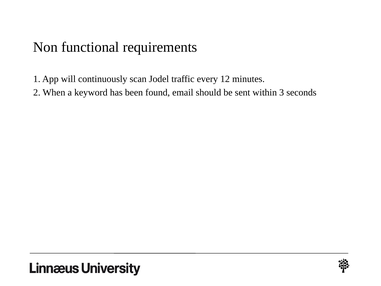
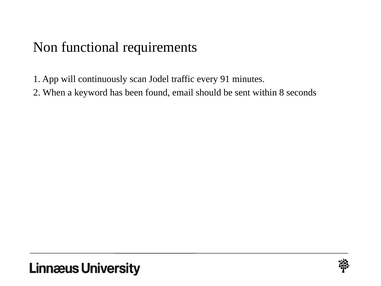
12: 12 -> 91 (225, 79)
3: 3 -> 8 (282, 92)
